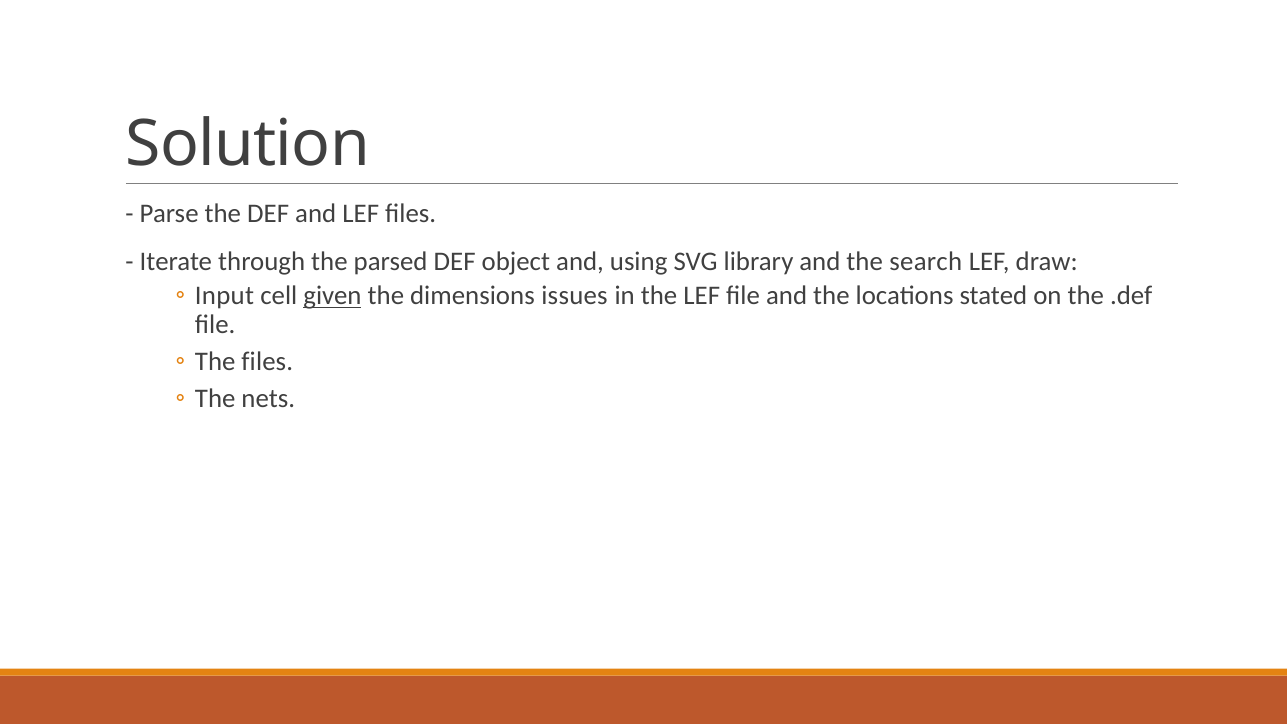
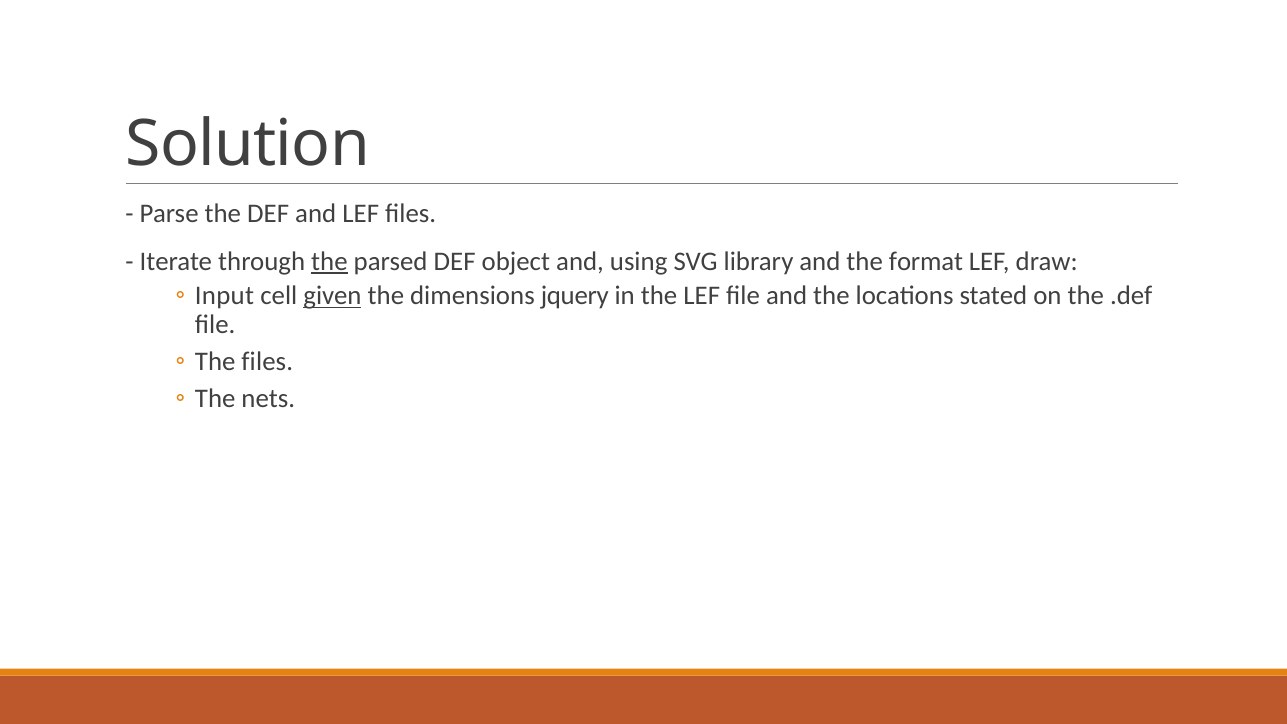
the underline: none -> present (329, 262)
search: search -> format (926, 262)
issues: issues -> jquery (575, 296)
